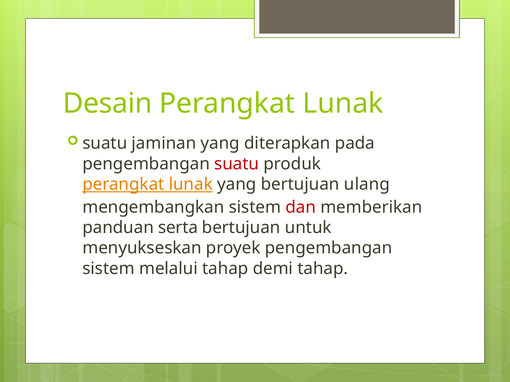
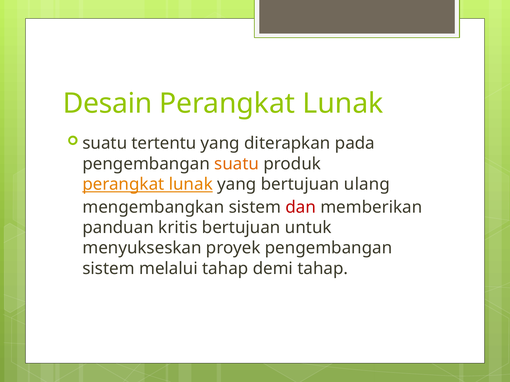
jaminan: jaminan -> tertentu (164, 144)
suatu colour: red -> orange (237, 164)
serta: serta -> kritis (178, 228)
